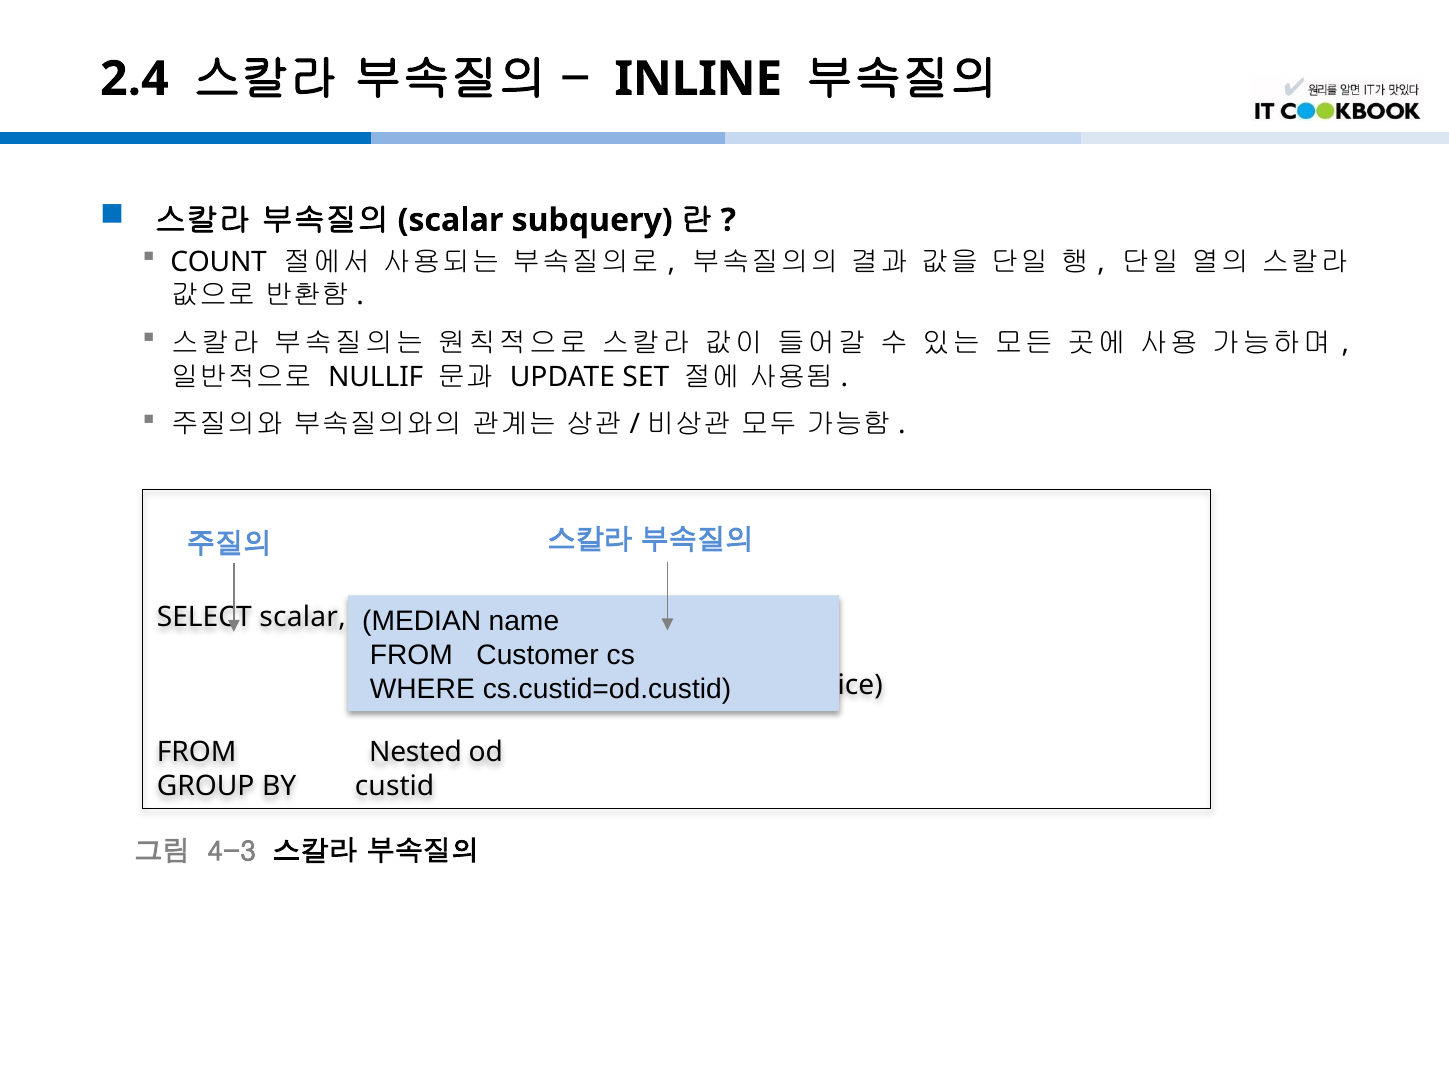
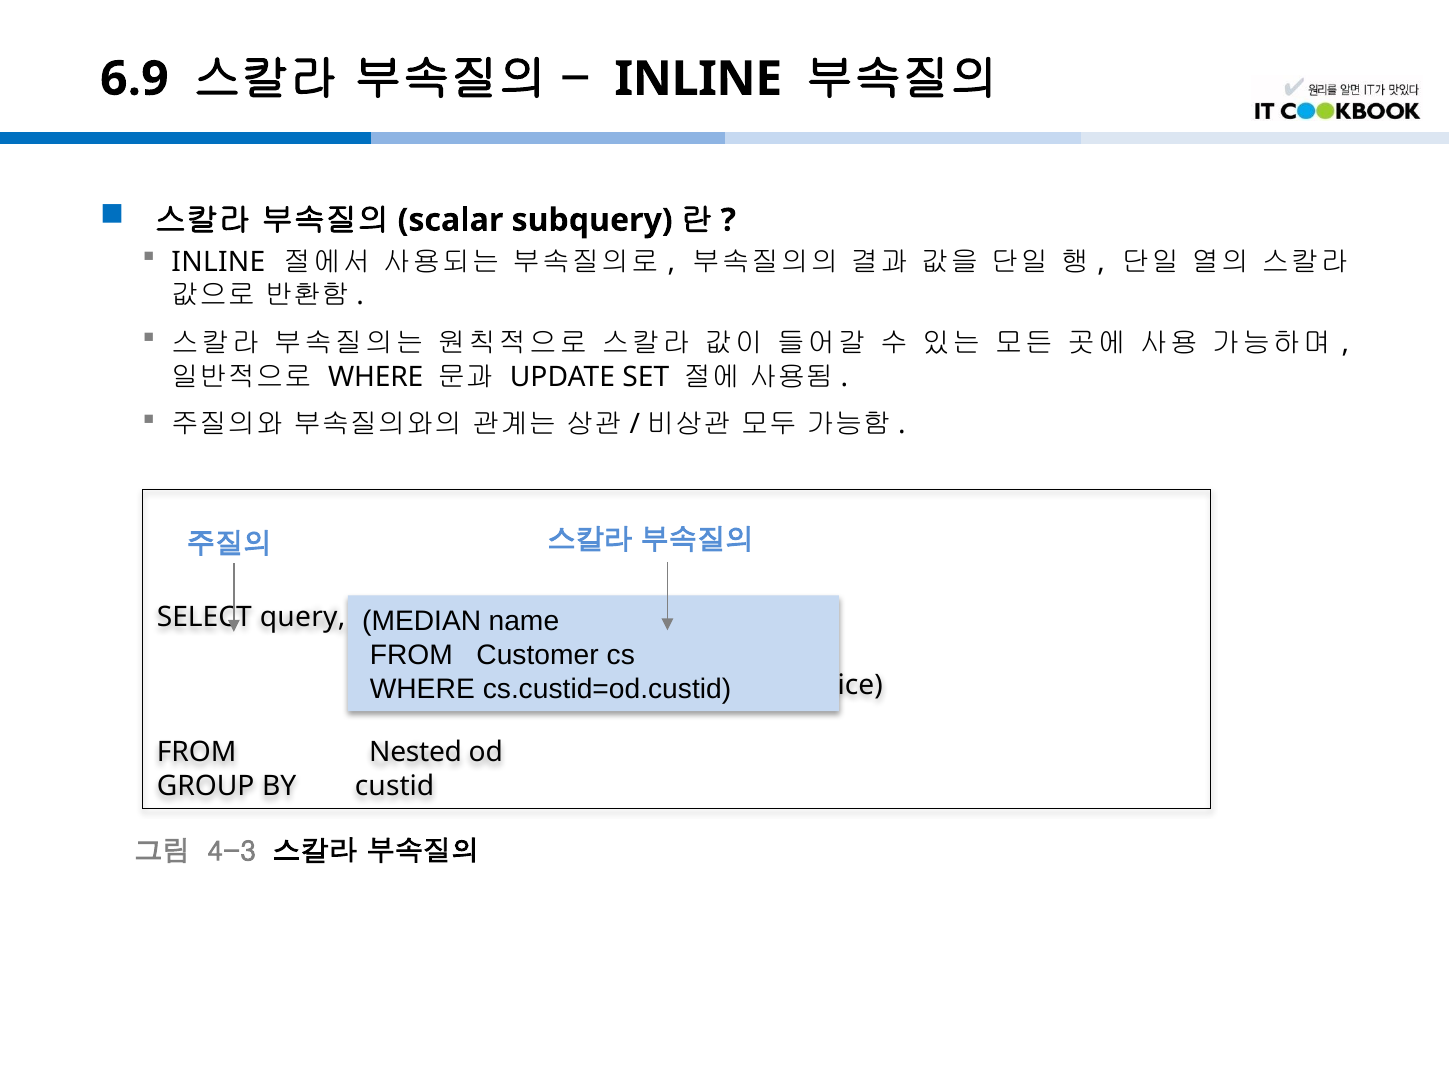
2.4: 2.4 -> 6.9 (134, 79)
COUNT: COUNT -> INLINE (218, 262)
NULLIF: NULLIF -> WHERE (376, 377)
SELECT scalar: scalar -> query (303, 617)
